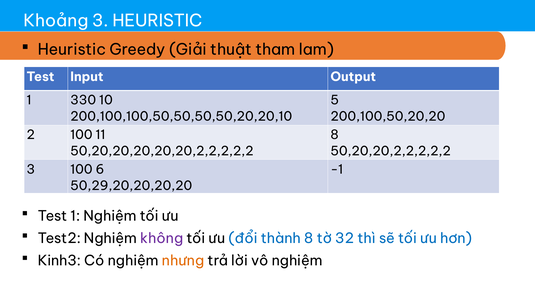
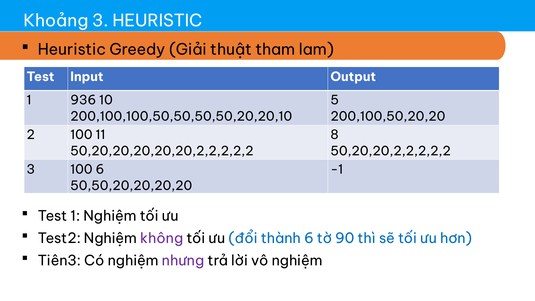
330: 330 -> 936 (83, 100)
50,29,20,20,20,20: 50,29,20,20,20,20 -> 50,50,20,20,20,20 (131, 186)
thành 8: 8 -> 6 (309, 239)
32: 32 -> 90 (345, 239)
Kinh3: Kinh3 -> Tiên3 (59, 261)
nhưng colour: orange -> purple (183, 261)
